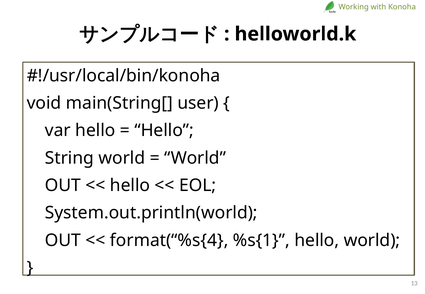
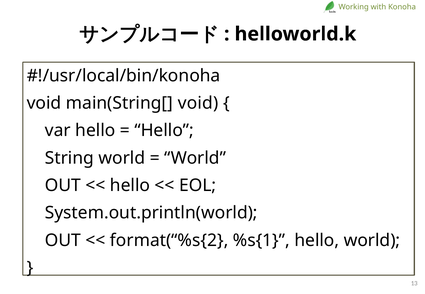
main(String[ user: user -> void (198, 103)
format(“%s{4: format(“%s{4 -> format(“%s{2 (169, 240)
